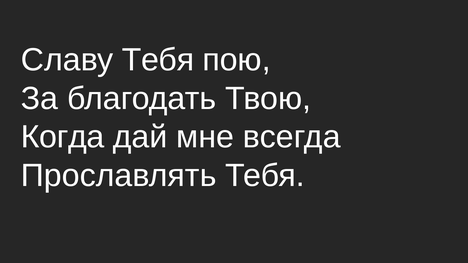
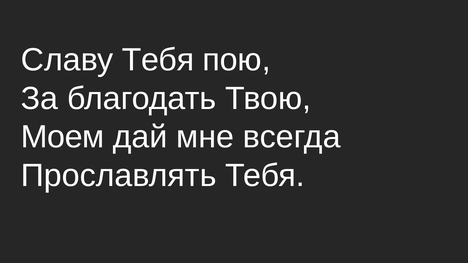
Когда: Когда -> Моем (63, 137)
